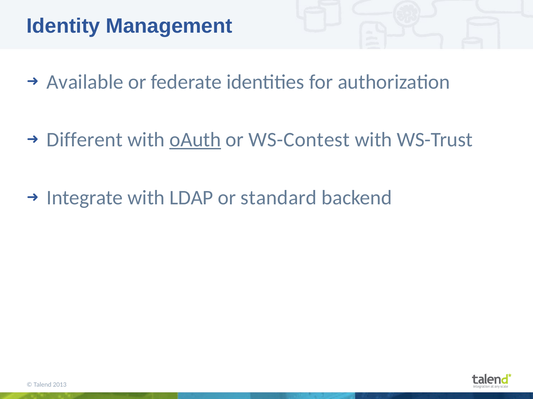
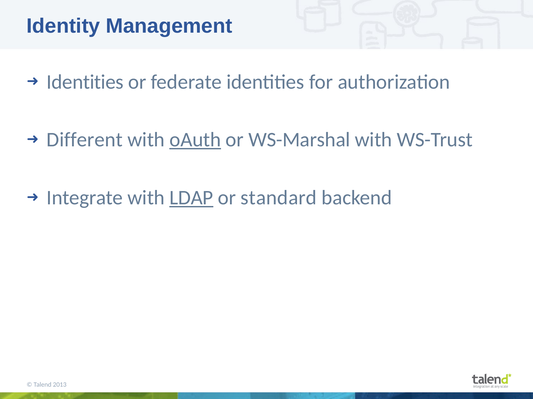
Available: Available -> Identities (85, 82)
WS-Contest: WS-Contest -> WS-Marshal (299, 140)
LDAP underline: none -> present (191, 198)
